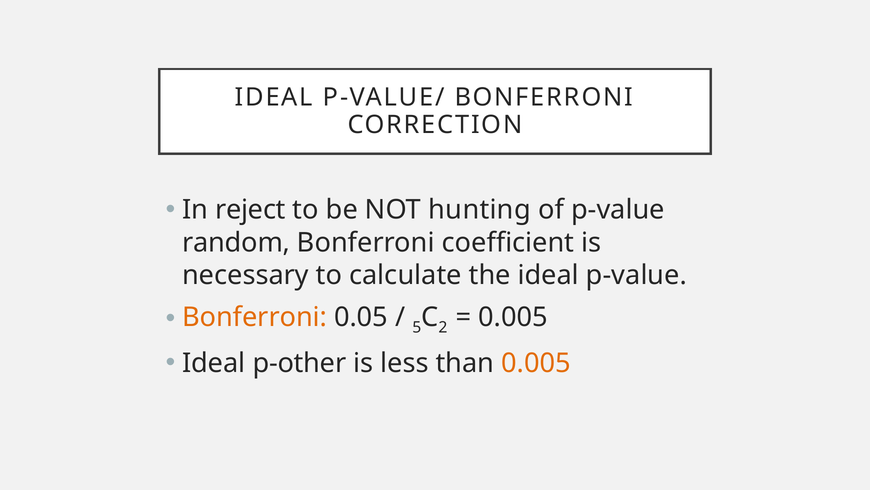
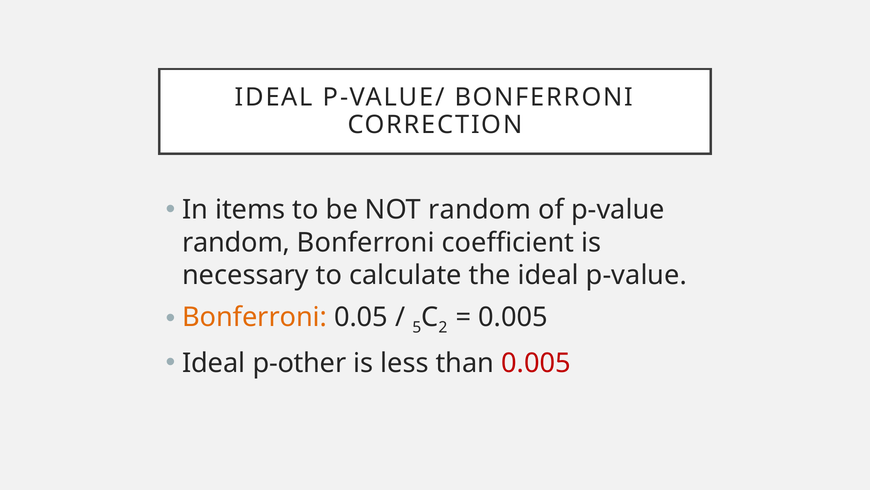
reject: reject -> items (250, 210)
NOT hunting: hunting -> random (480, 210)
0.005 colour: orange -> red (536, 363)
